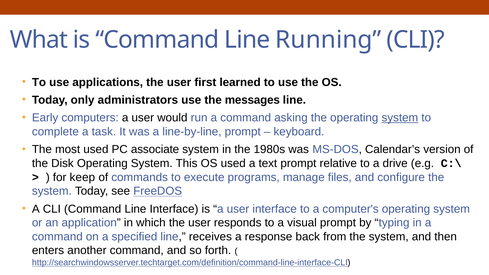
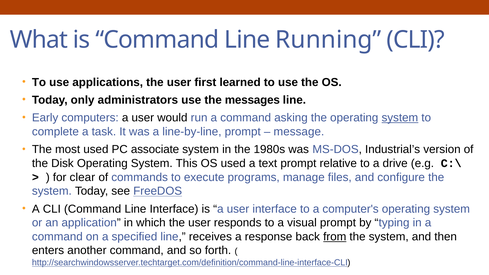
keyboard: keyboard -> message (299, 132)
Calendar’s: Calendar’s -> Industrial’s (393, 150)
keep: keep -> clear (82, 177)
from underline: none -> present (335, 237)
